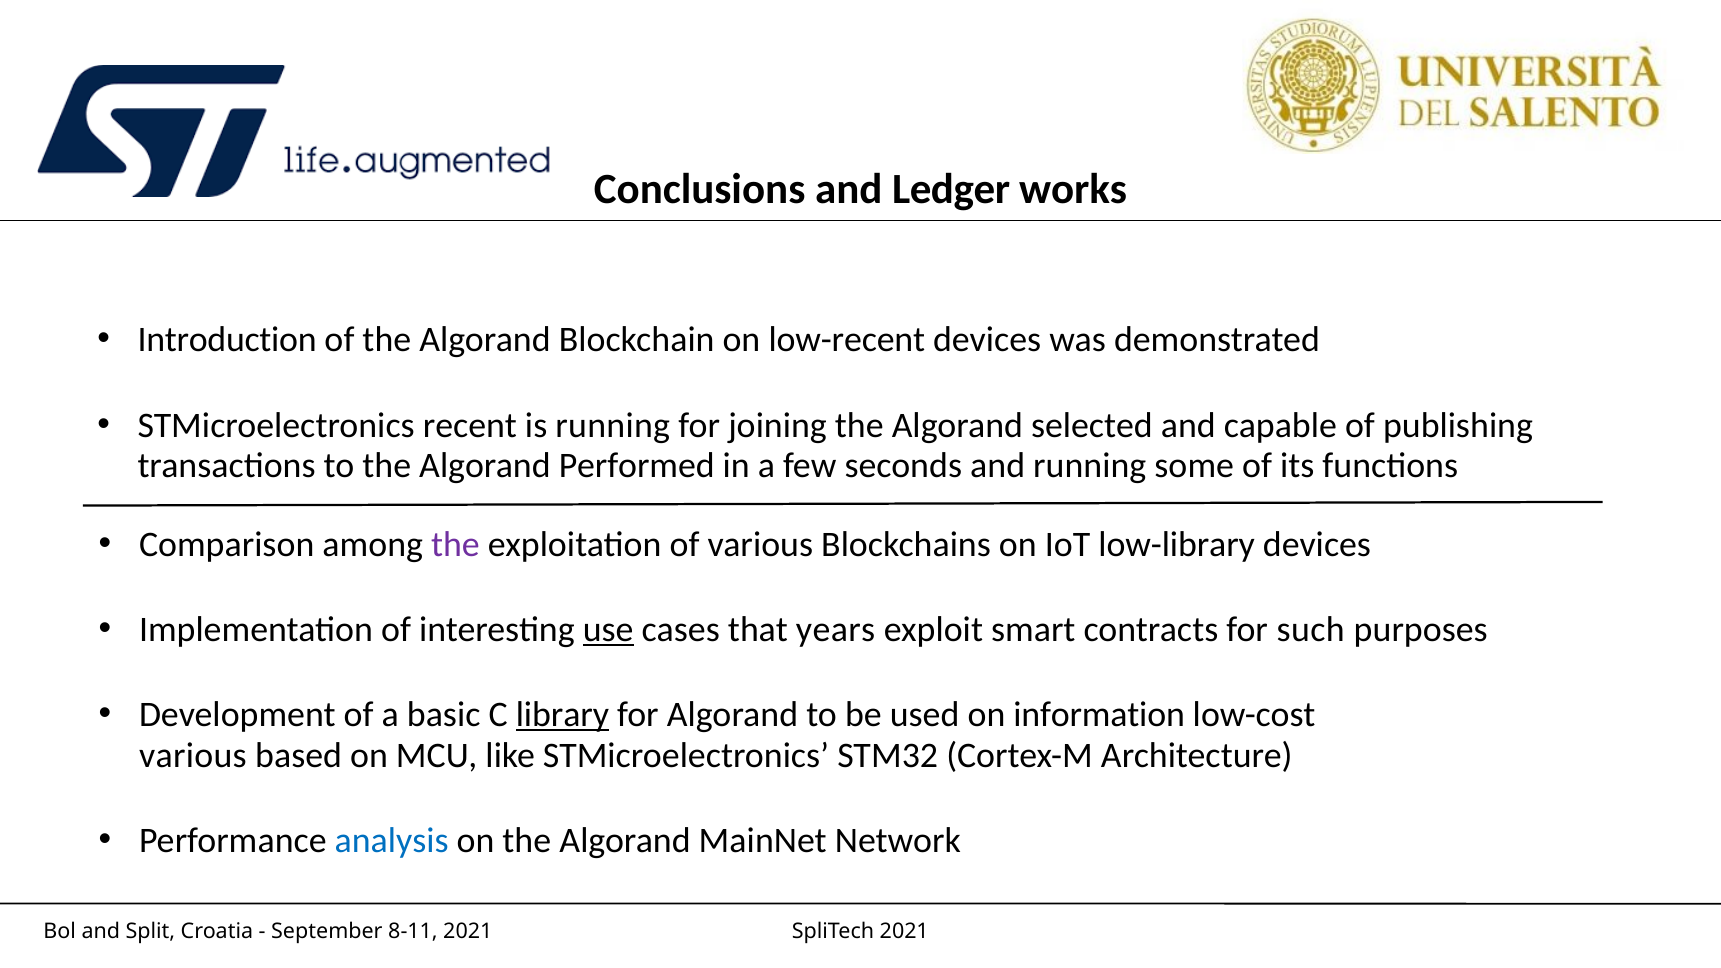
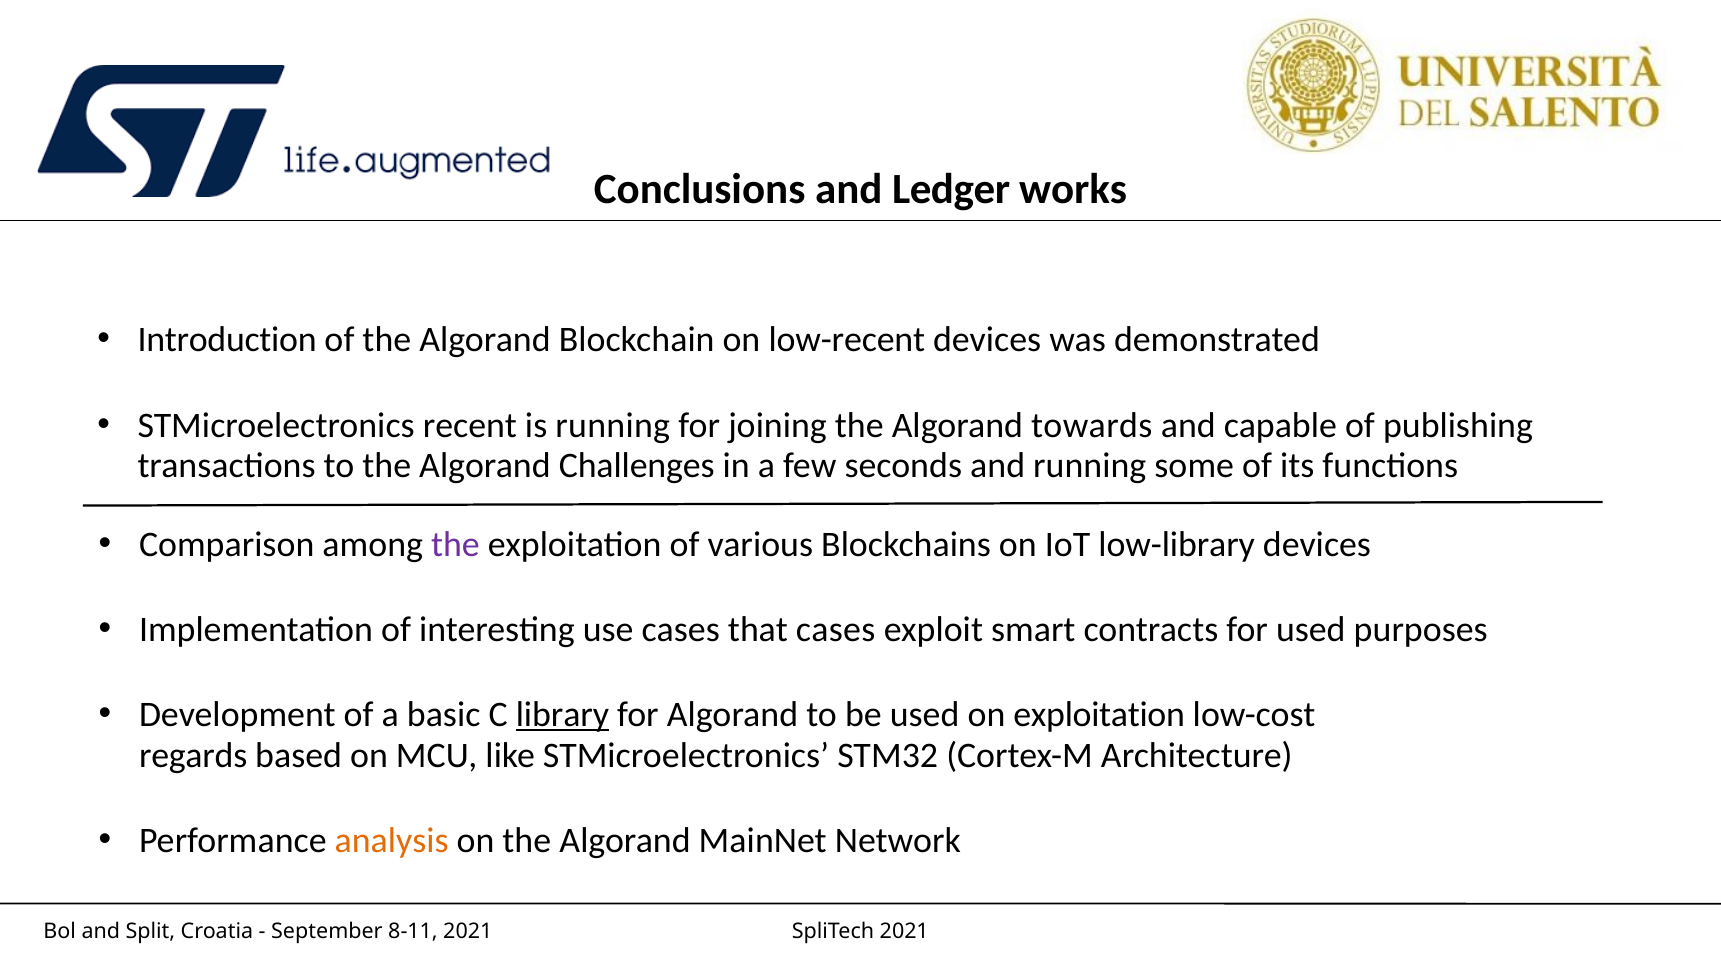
selected: selected -> towards (1092, 425)
Performed: Performed -> Challenges (637, 466)
use underline: present -> none (608, 630)
that years: years -> cases (836, 630)
for such: such -> used (1311, 630)
on information: information -> exploitation (1099, 715)
various: various -> regards (193, 756)
analysis colour: blue -> orange (392, 841)
